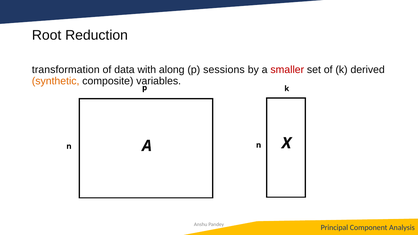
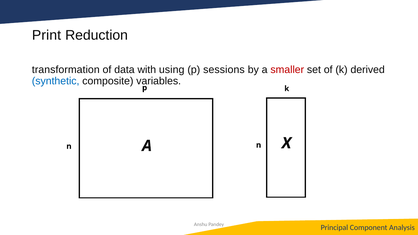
Root: Root -> Print (47, 35)
along: along -> using (172, 70)
synthetic colour: orange -> blue (56, 81)
